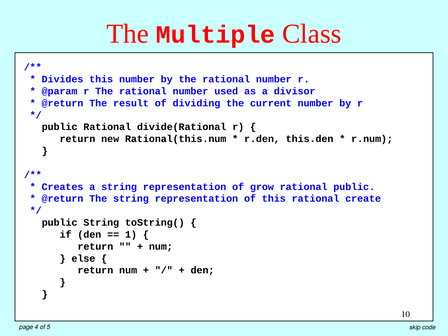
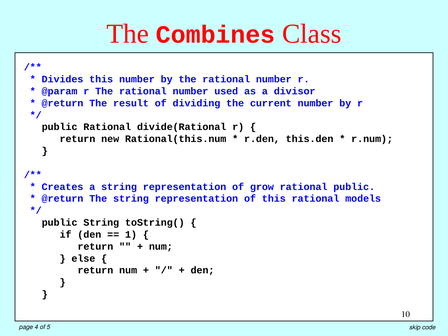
Multiple: Multiple -> Combines (216, 34)
create: create -> models (363, 199)
